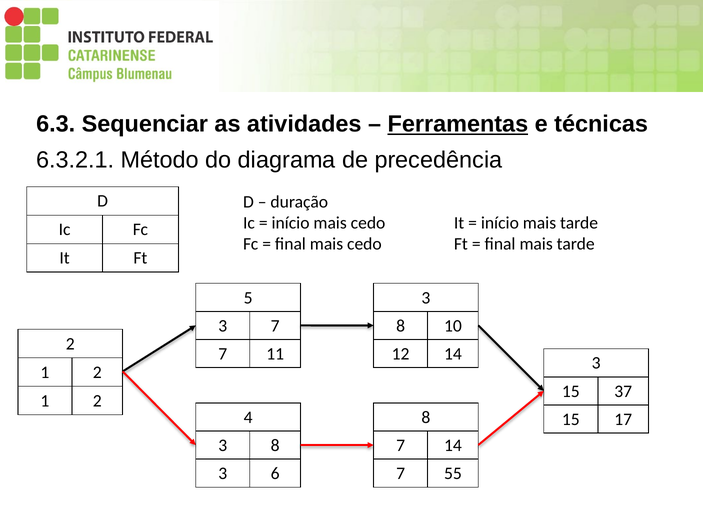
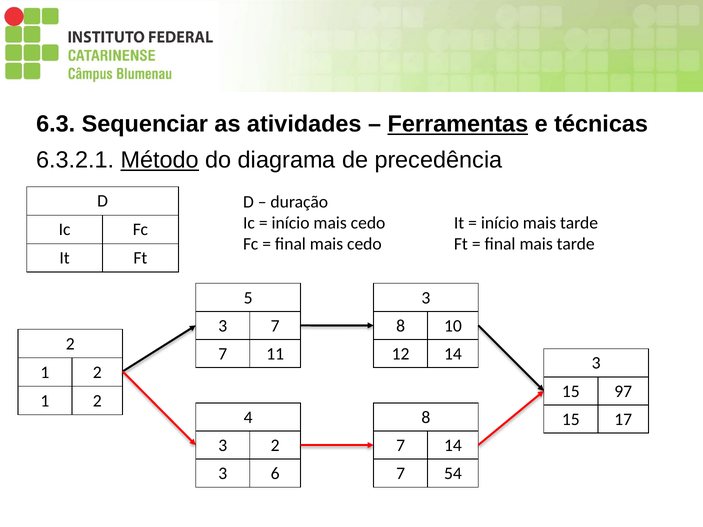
Método underline: none -> present (160, 160)
37: 37 -> 97 (623, 391)
8: 8 -> 2 (275, 446)
55: 55 -> 54 (453, 474)
